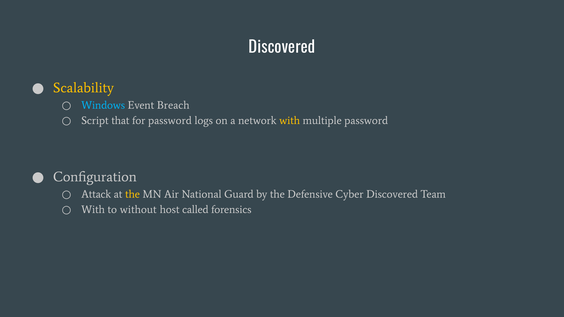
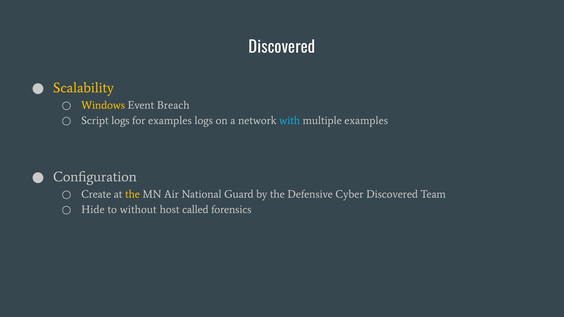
Windows colour: light blue -> yellow (103, 105)
Script that: that -> logs (120, 121)
for password: password -> examples (170, 121)
with colour: yellow -> light blue (290, 121)
multiple password: password -> examples (366, 121)
Attack: Attack -> Create (96, 194)
With: With -> Hide (93, 210)
